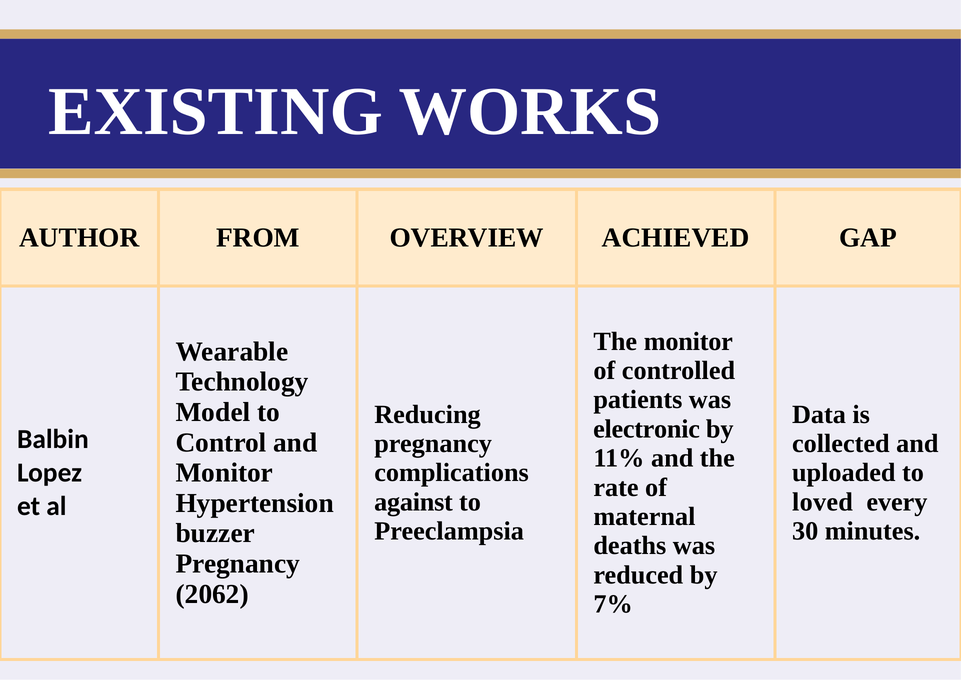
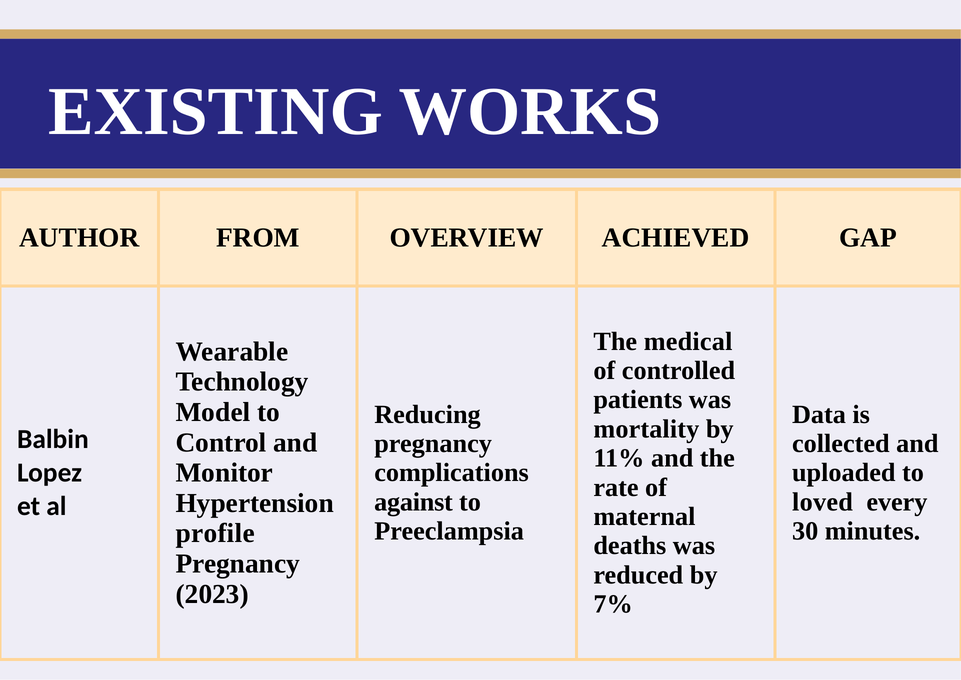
The monitor: monitor -> medical (688, 341)
electronic: electronic -> mortality (646, 429)
buzzer: buzzer -> profile (215, 533)
2062: 2062 -> 2023 (212, 594)
